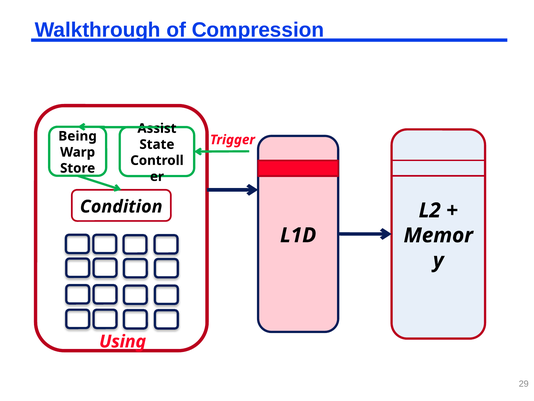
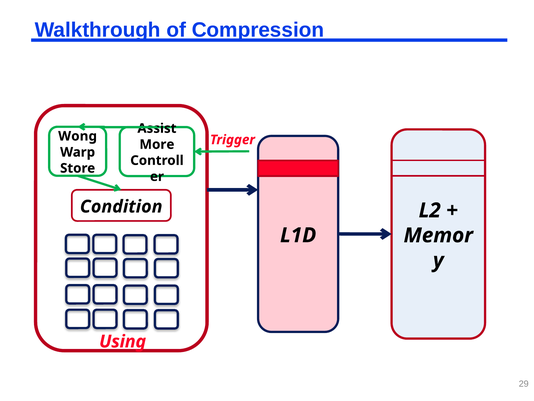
Being: Being -> Wong (78, 136)
State: State -> More (157, 144)
